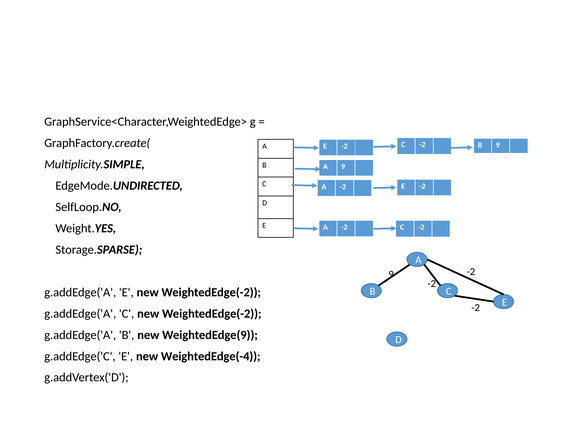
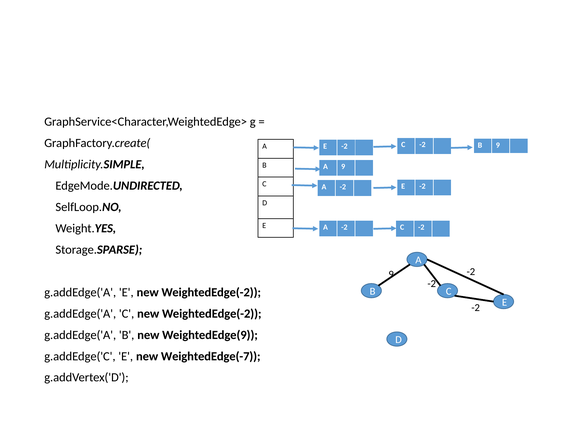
WeightedEdge(-4: WeightedEdge(-4 -> WeightedEdge(-7 (211, 356)
